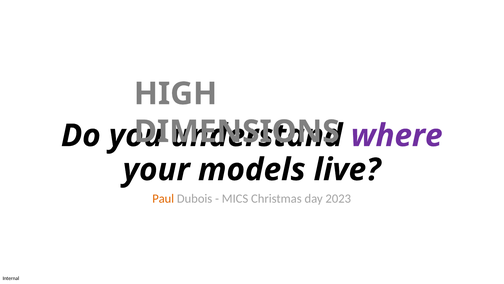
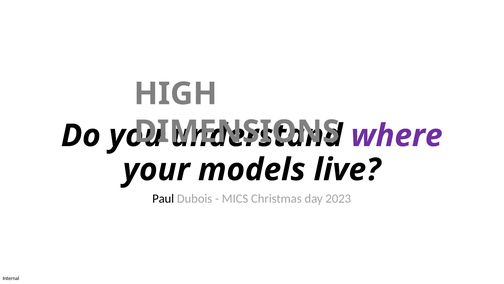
Paul colour: orange -> black (163, 198)
